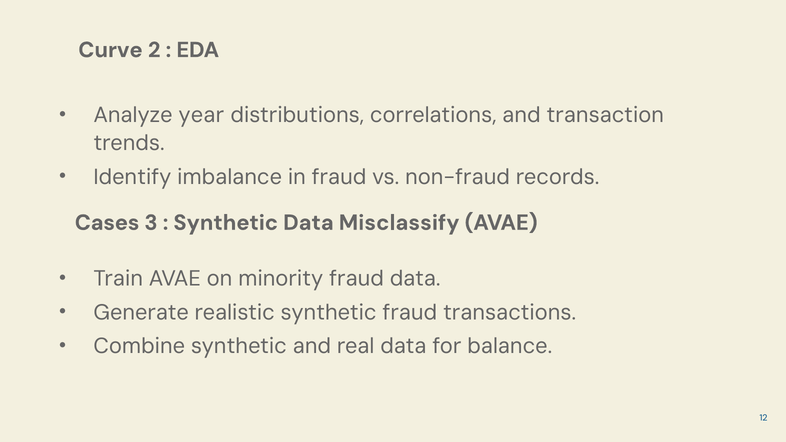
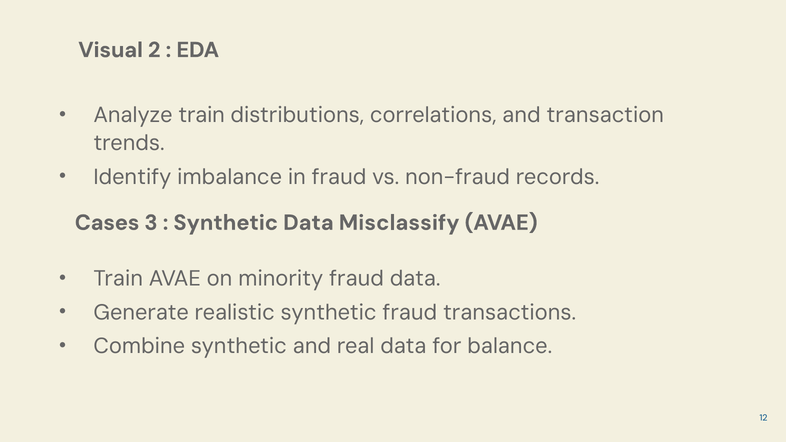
Curve: Curve -> Visual (111, 50)
Analyze year: year -> train (202, 115)
